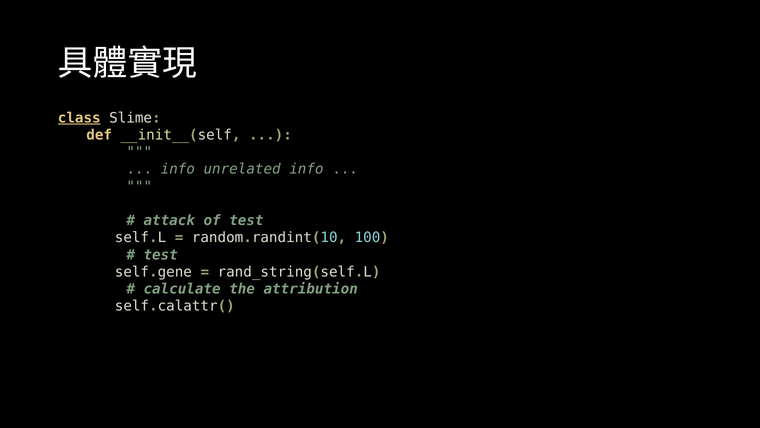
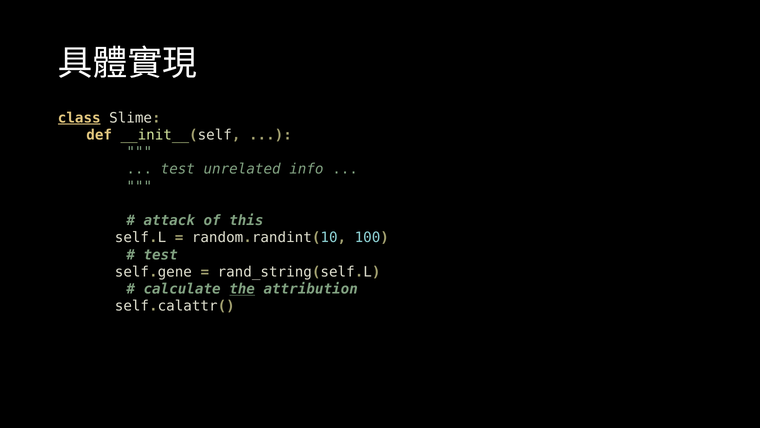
info: info -> test (178, 169)
of test: test -> this (246, 220)
the underline: none -> present (242, 289)
